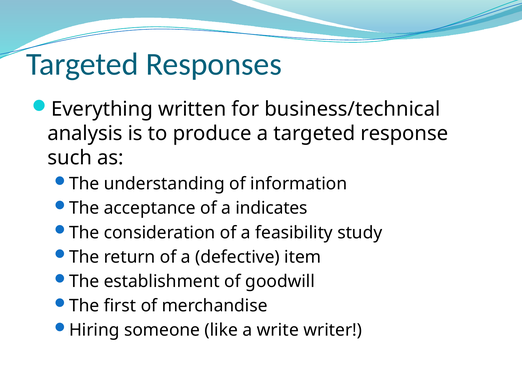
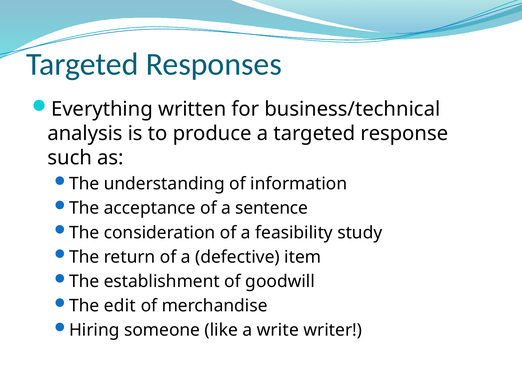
indicates: indicates -> sentence (272, 208)
first: first -> edit (120, 305)
